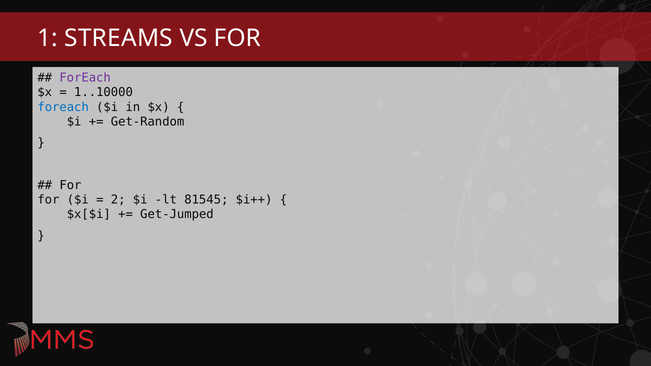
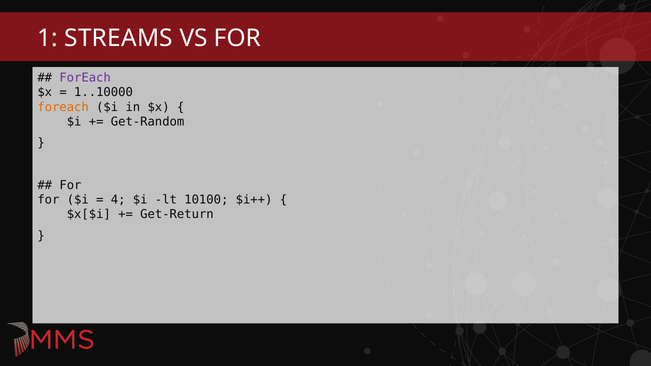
foreach colour: blue -> orange (63, 107)
2: 2 -> 4 (118, 200)
81545: 81545 -> 10100 (206, 200)
Get-Jumped: Get-Jumped -> Get-Return (177, 214)
